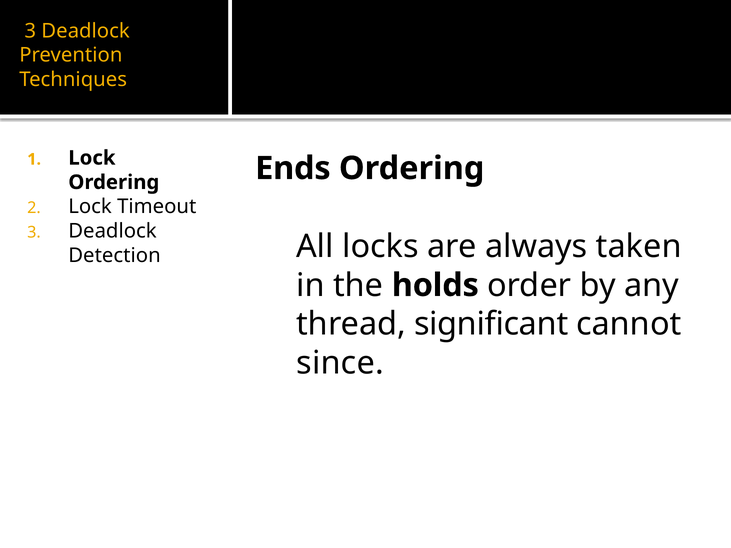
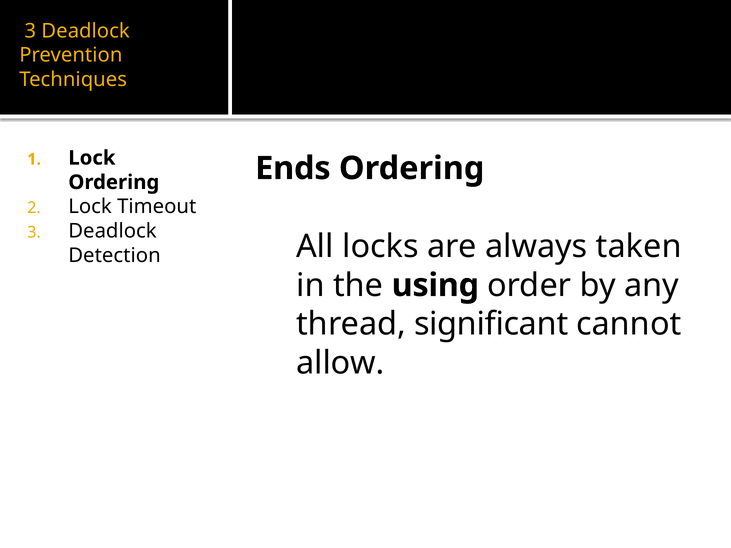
holds: holds -> using (435, 285)
since: since -> allow (340, 363)
